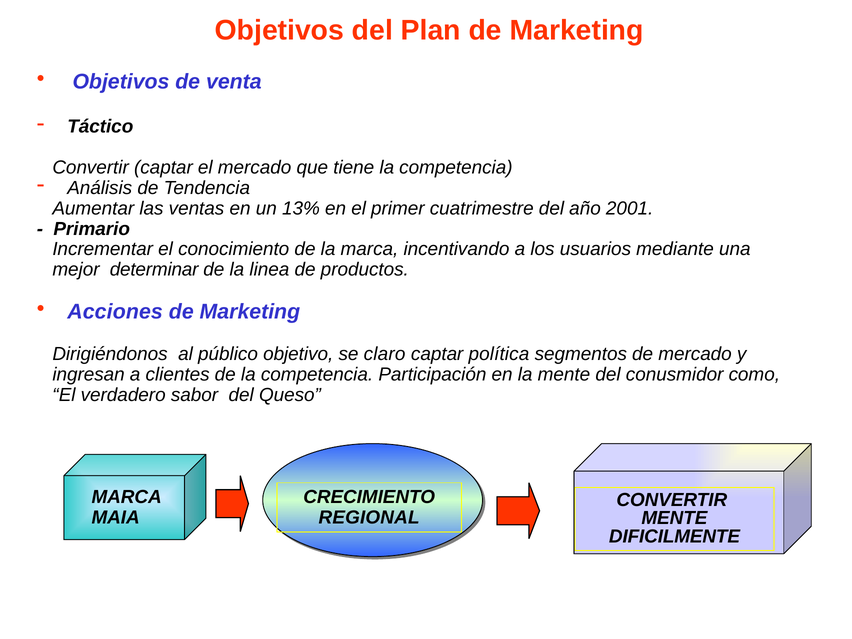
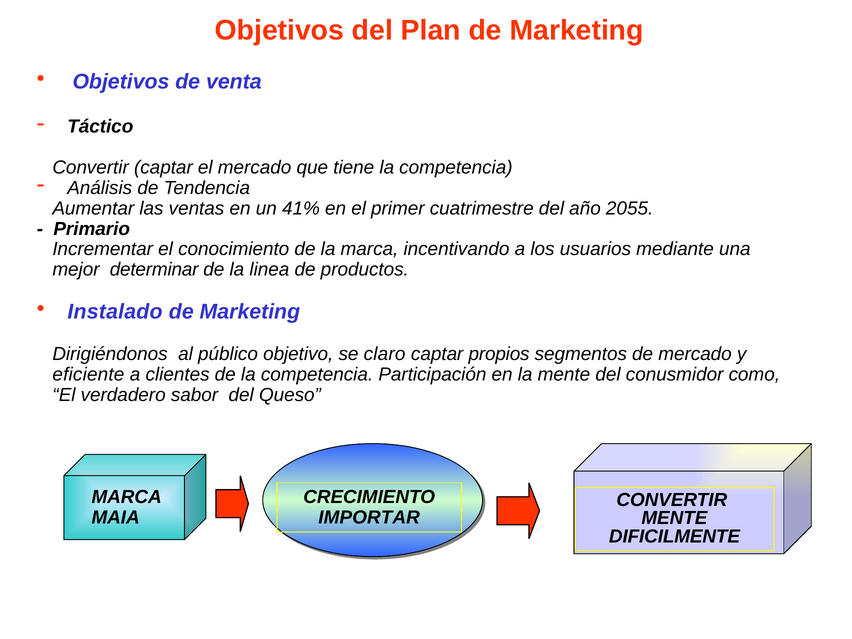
13%: 13% -> 41% (301, 208)
2001: 2001 -> 2055 (630, 208)
Acciones: Acciones -> Instalado (115, 312)
política: política -> propios (499, 354)
ingresan: ingresan -> eficiente (88, 374)
REGIONAL: REGIONAL -> IMPORTAR (369, 517)
